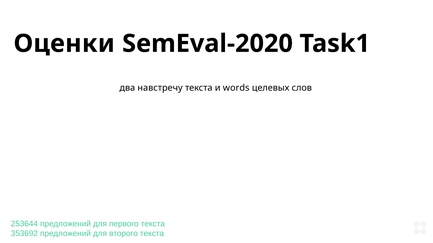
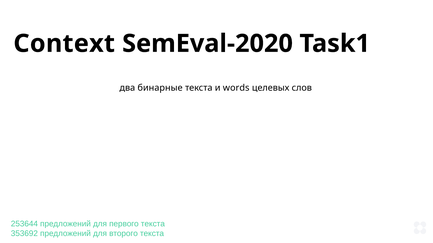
Оценки: Оценки -> Context (64, 44)
навстречу: навстречу -> бинарные (160, 88)
